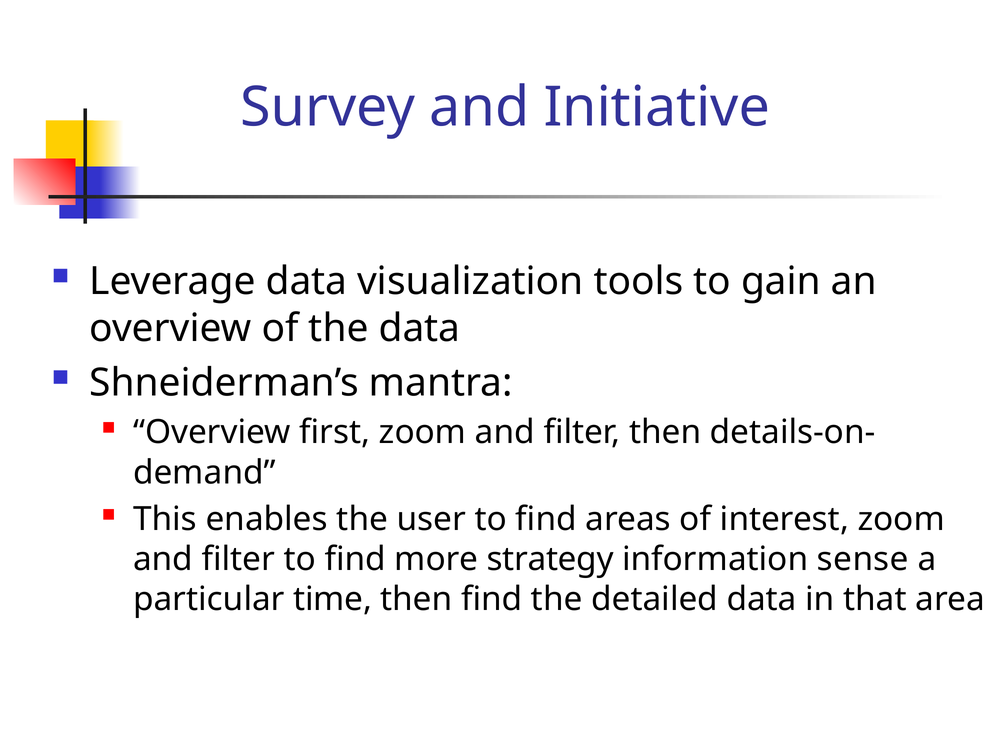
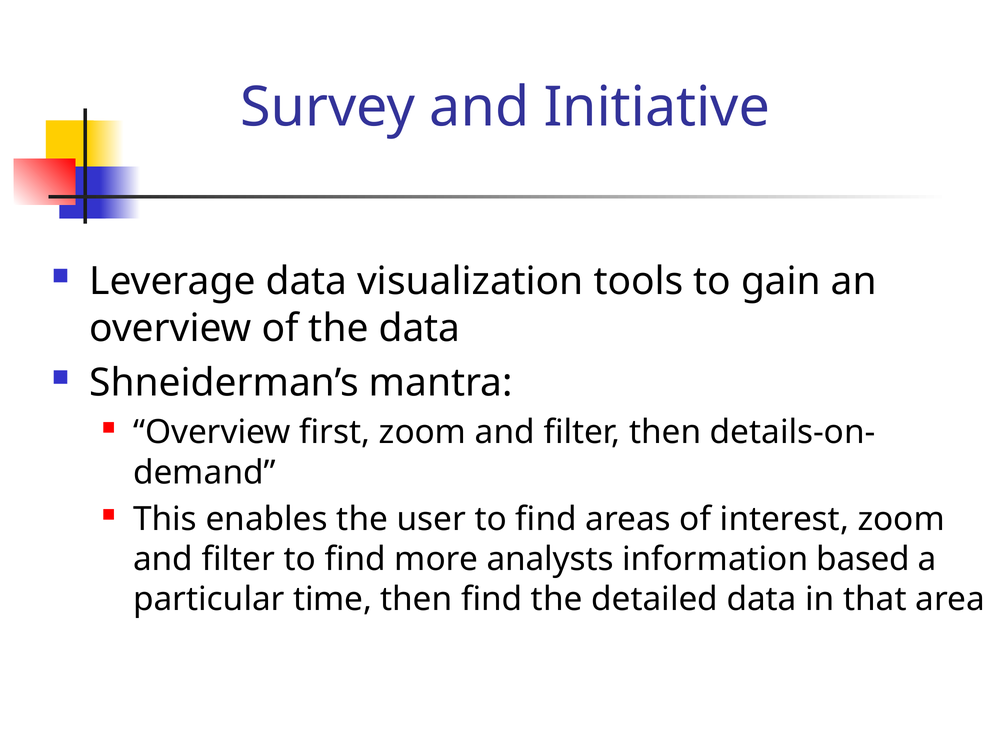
strategy: strategy -> analysts (550, 560)
sense: sense -> based (863, 560)
